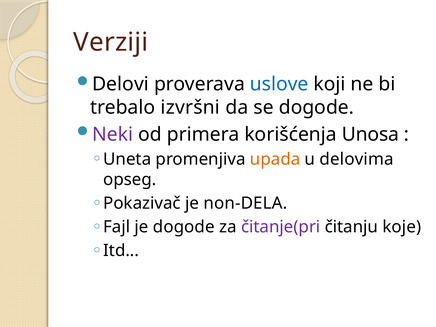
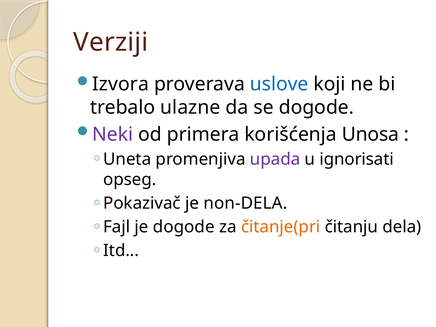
Delovi: Delovi -> Izvora (121, 84)
izvršni: izvršni -> ulazne (190, 107)
upada colour: orange -> purple (275, 159)
delovima: delovima -> ignorisati (357, 159)
čitanje(pri colour: purple -> orange (281, 227)
koje: koje -> dela (402, 227)
